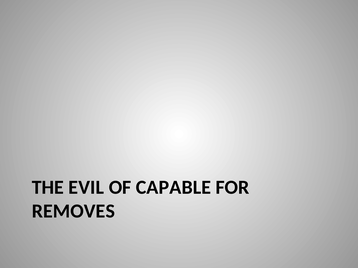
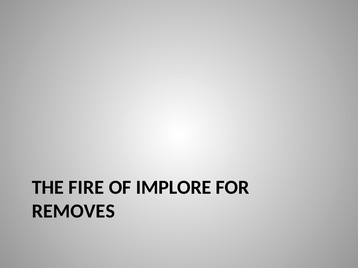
EVIL: EVIL -> FIRE (86, 188)
CAPABLE: CAPABLE -> IMPLORE (174, 188)
